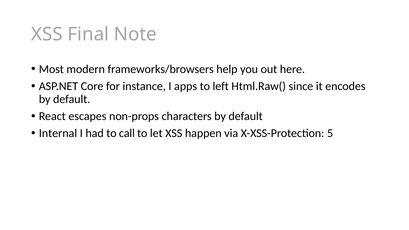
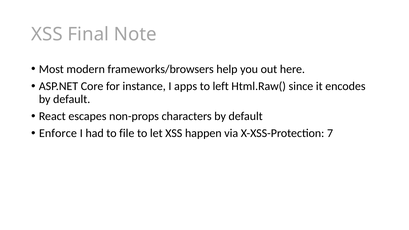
Internal: Internal -> Enforce (58, 133)
call: call -> file (127, 133)
5: 5 -> 7 (330, 133)
